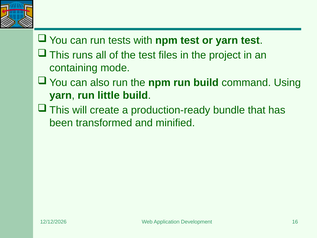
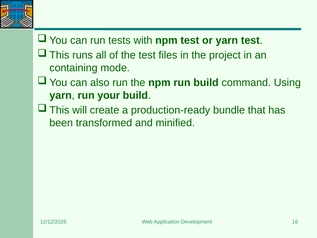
little: little -> your (109, 95)
